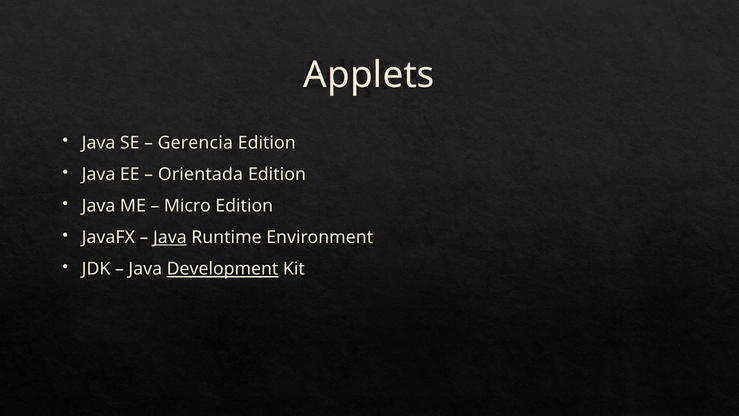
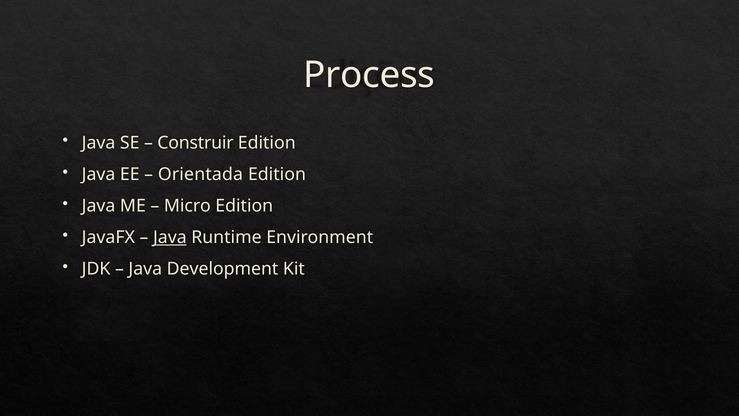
Applets: Applets -> Process (369, 75)
Gerencia: Gerencia -> Construir (195, 143)
Development underline: present -> none (223, 269)
